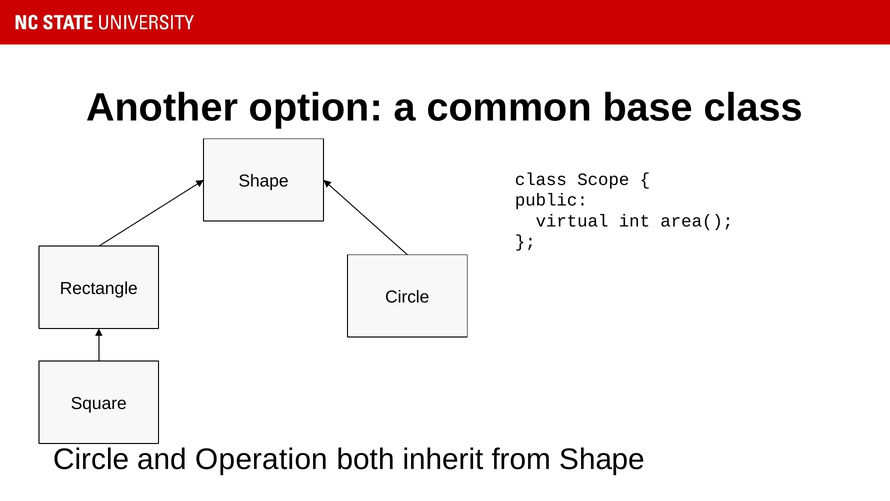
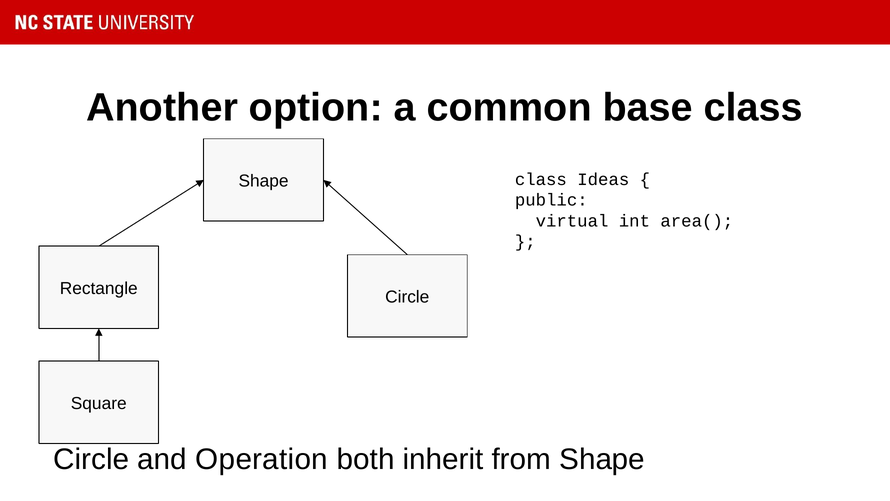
Scope: Scope -> Ideas (603, 179)
